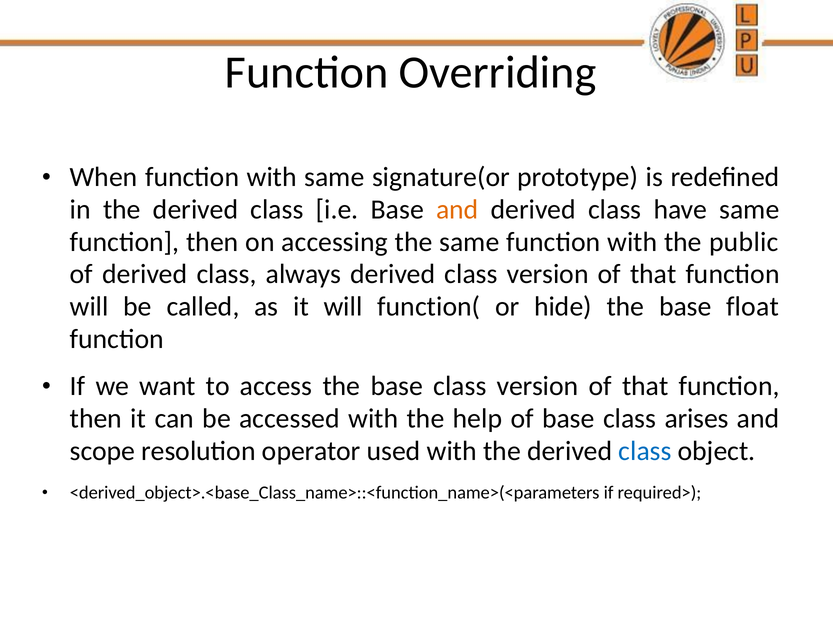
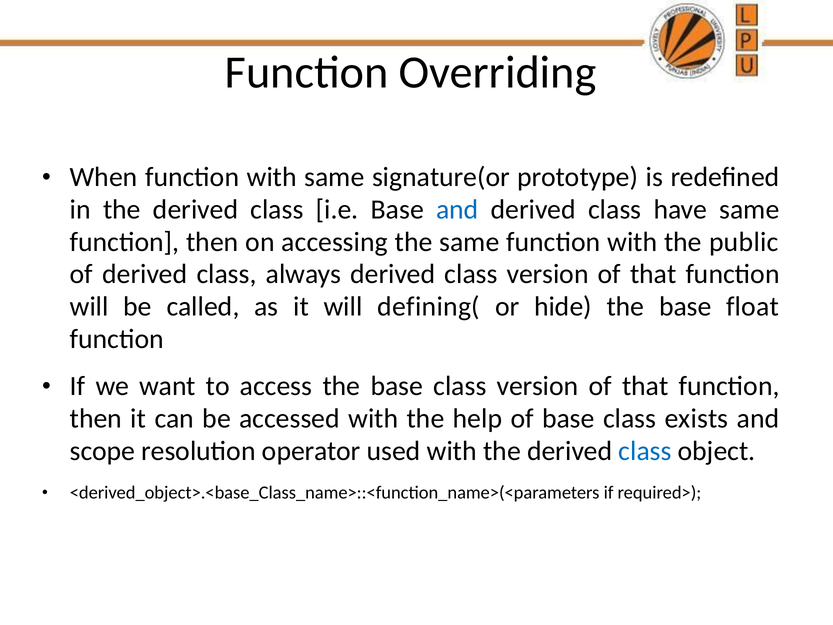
and colour: orange -> blue (457, 210)
function(: function( -> defining( (429, 307)
arises: arises -> exists (696, 418)
